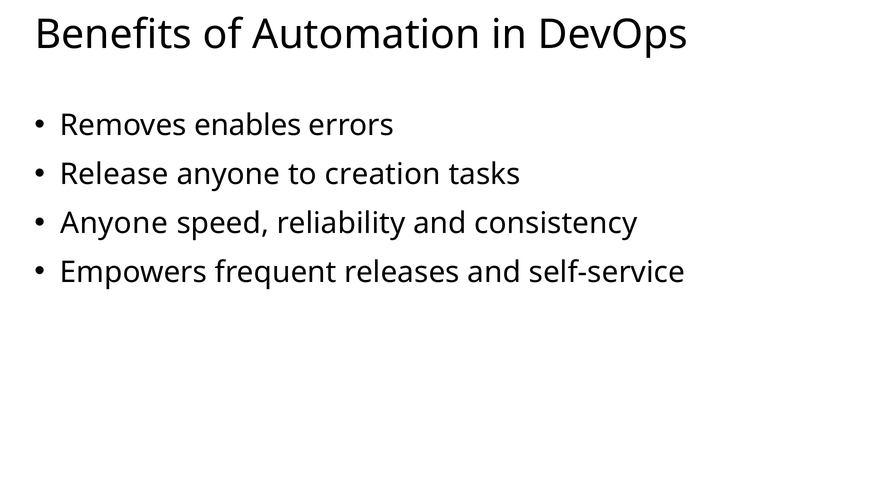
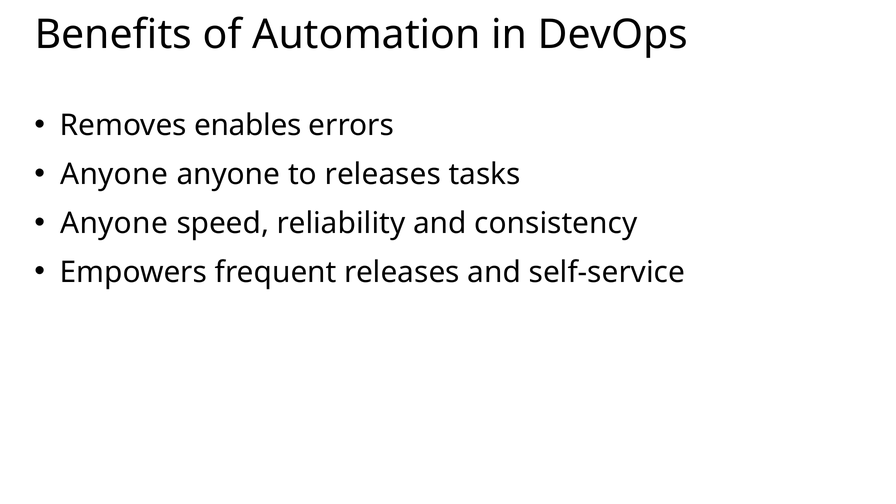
Release: Release -> Anyone (114, 174)
to creation: creation -> releases (383, 174)
